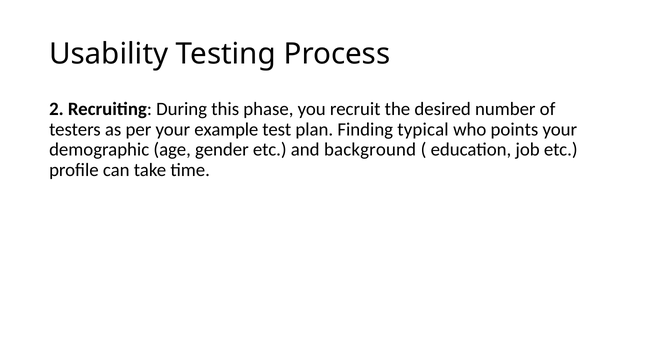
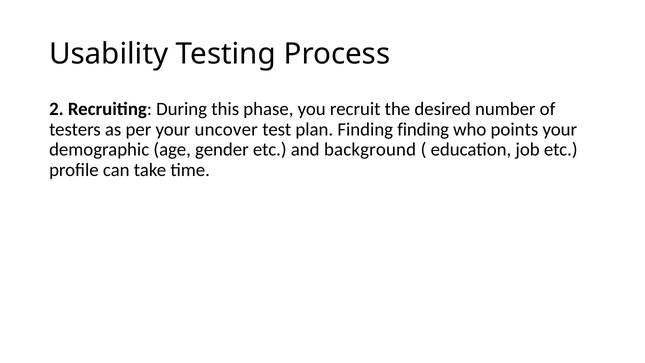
example: example -> uncover (226, 129)
Finding typical: typical -> finding (423, 129)
